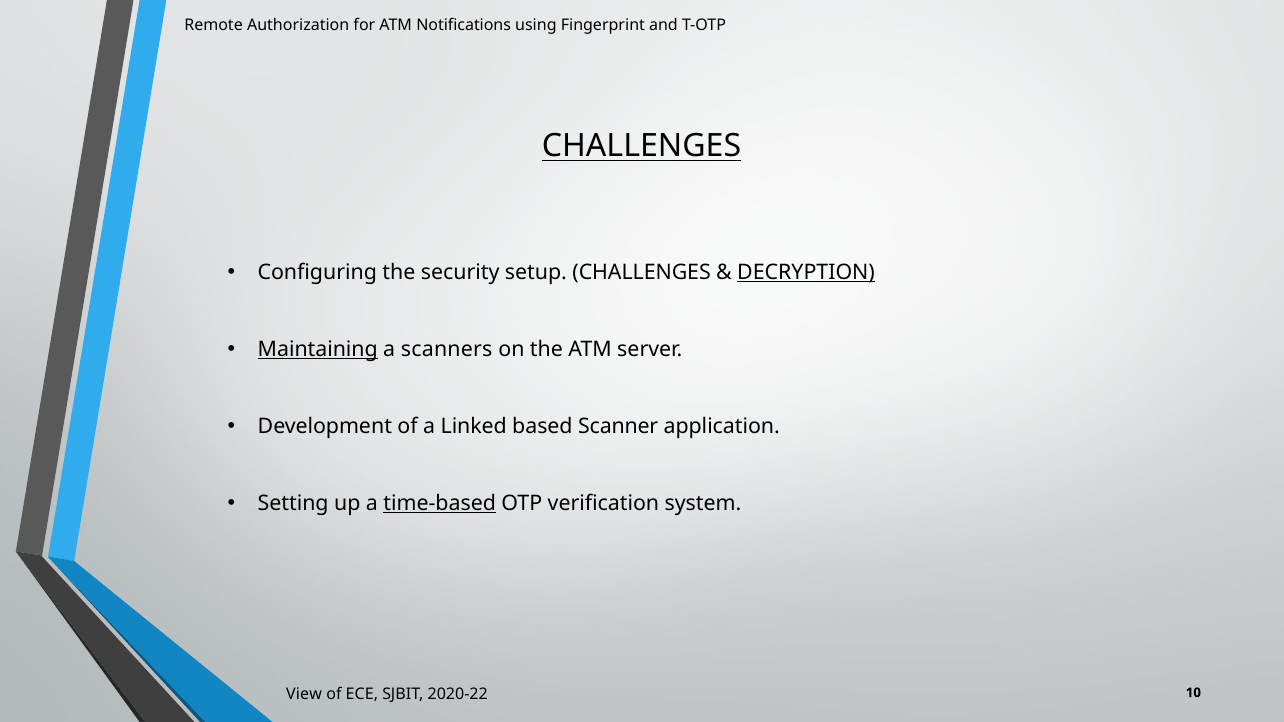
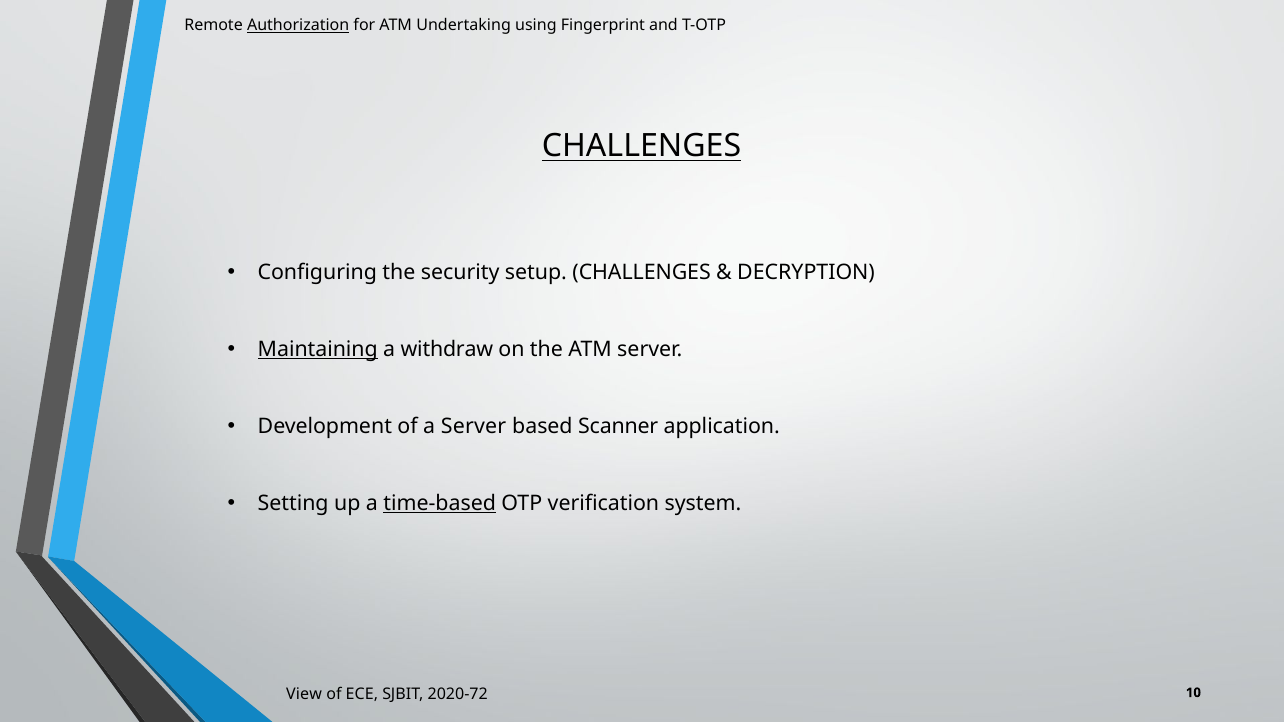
Authorization underline: none -> present (298, 25)
Notifications: Notifications -> Undertaking (464, 25)
DECRYPTION underline: present -> none (806, 272)
scanners: scanners -> withdraw (447, 349)
a Linked: Linked -> Server (474, 426)
2020-22: 2020-22 -> 2020-72 (458, 694)
